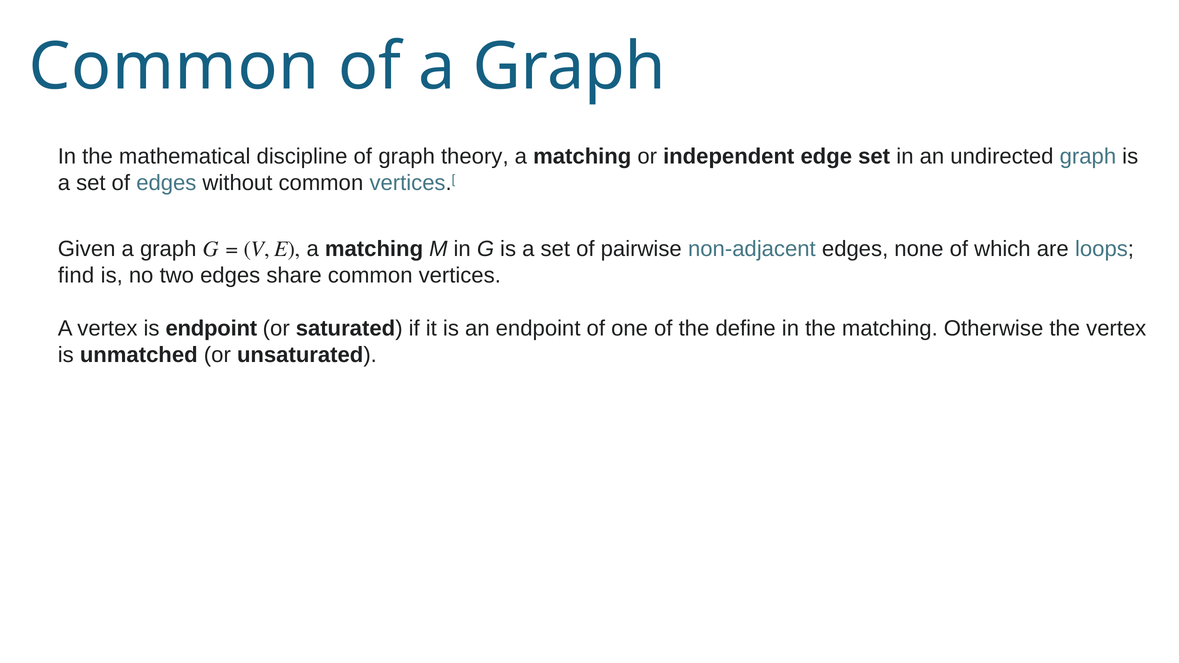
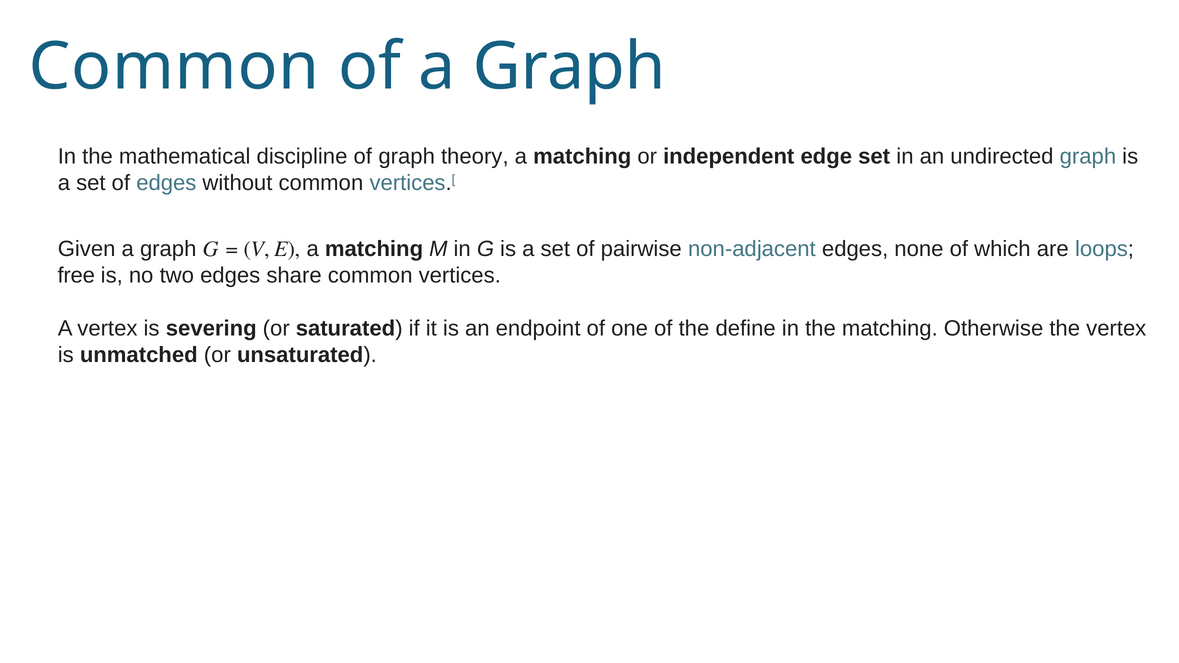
find: find -> free (76, 276)
is endpoint: endpoint -> severing (211, 329)
